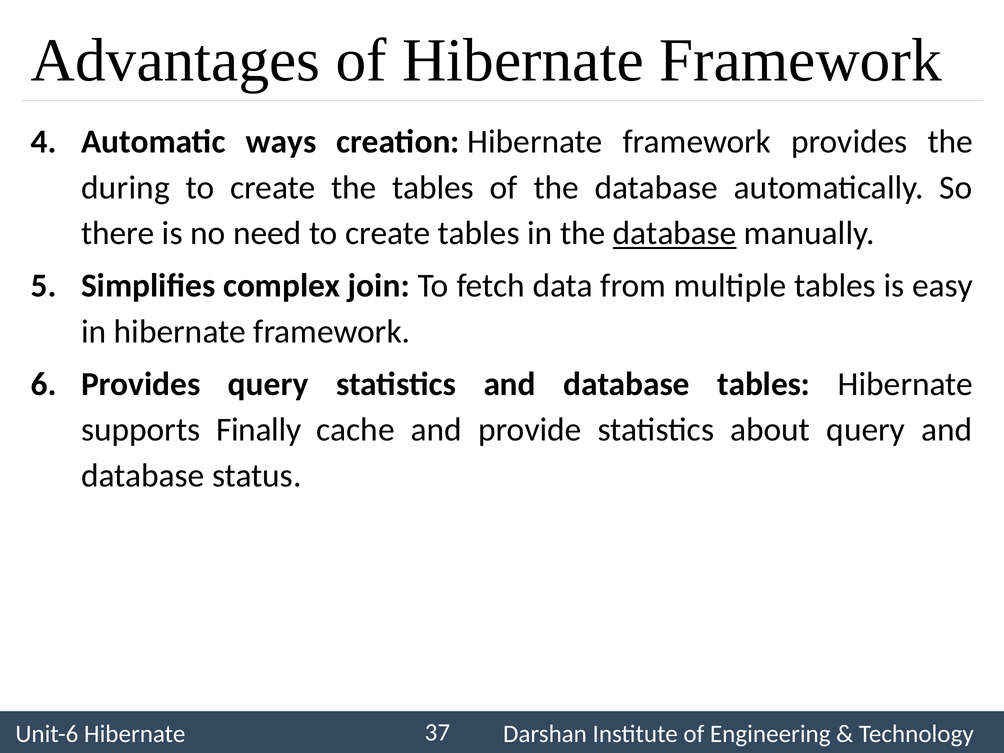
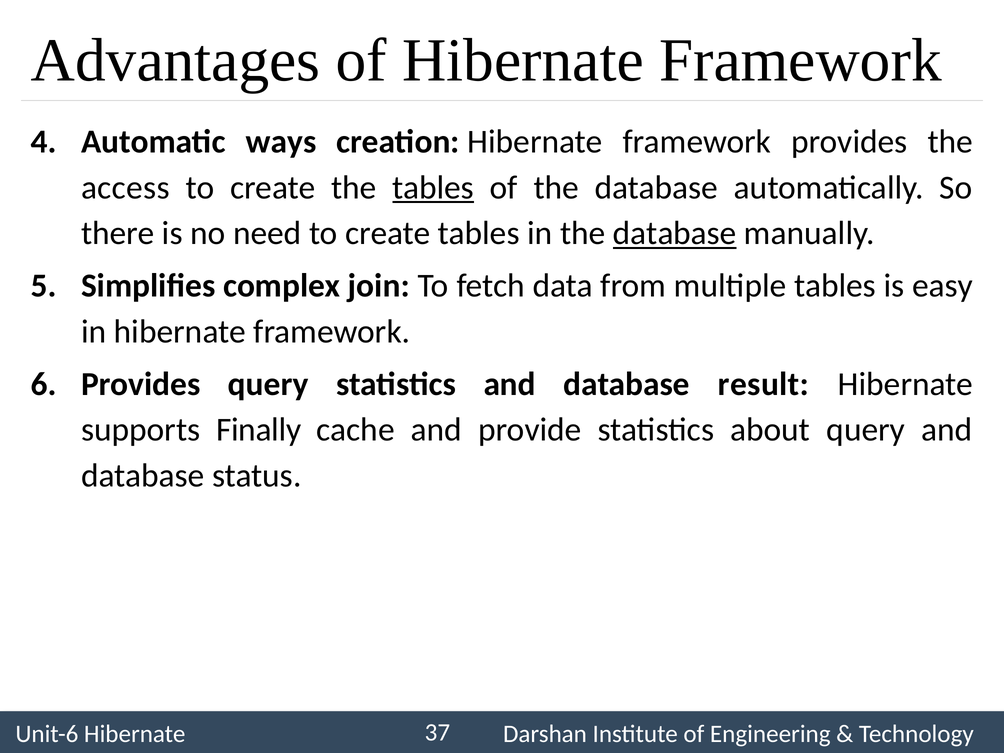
during: during -> access (125, 188)
tables underline: none -> present (433, 188)
database tables: tables -> result (763, 384)
